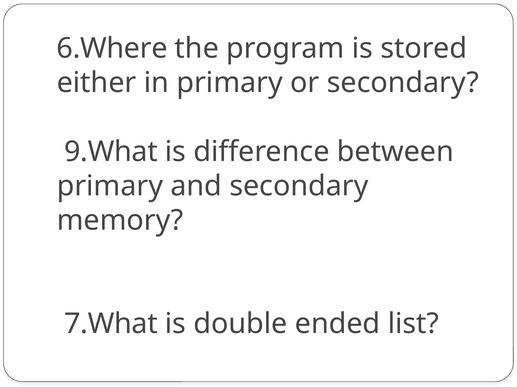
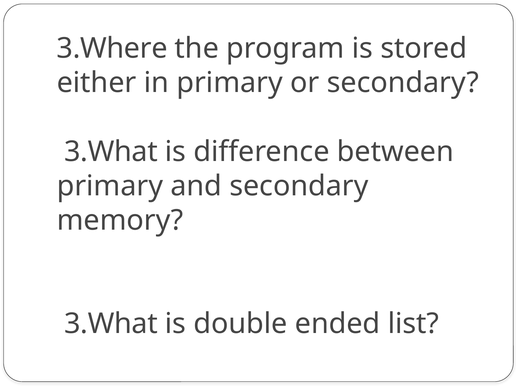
6.Where: 6.Where -> 3.Where (112, 49)
9.What: 9.What -> 3.What (111, 152)
7.What: 7.What -> 3.What (111, 324)
